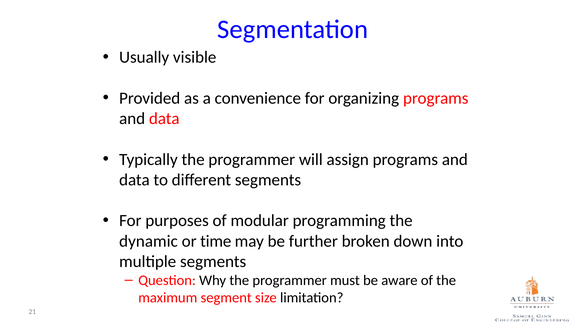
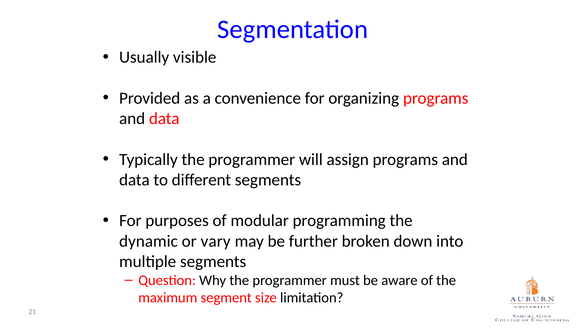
time: time -> vary (216, 241)
